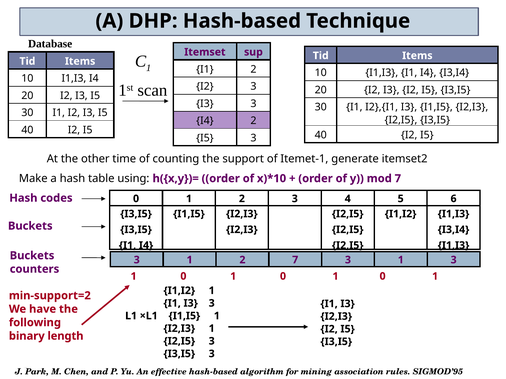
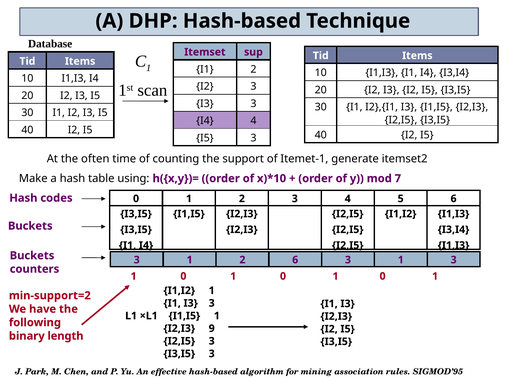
I4 2: 2 -> 4 (253, 121)
other: other -> often (95, 159)
2 7: 7 -> 6 (295, 260)
I2,I3 1: 1 -> 9 (212, 329)
